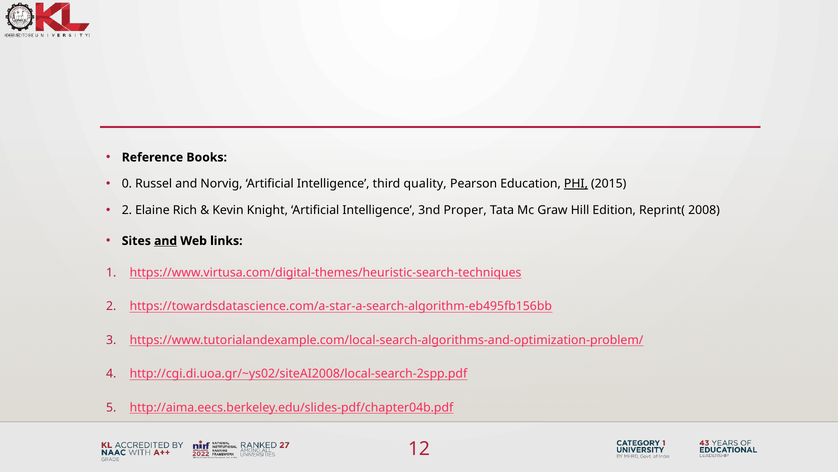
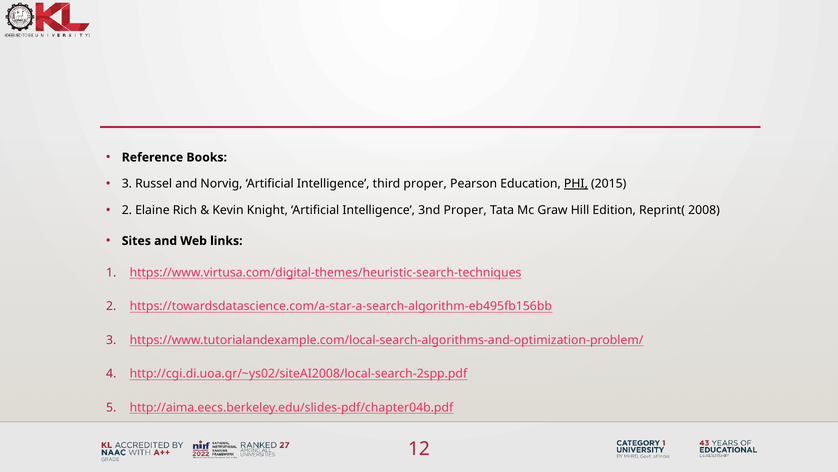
0: 0 -> 3 (127, 184)
third quality: quality -> proper (425, 184)
and underline: present -> none (166, 241)
